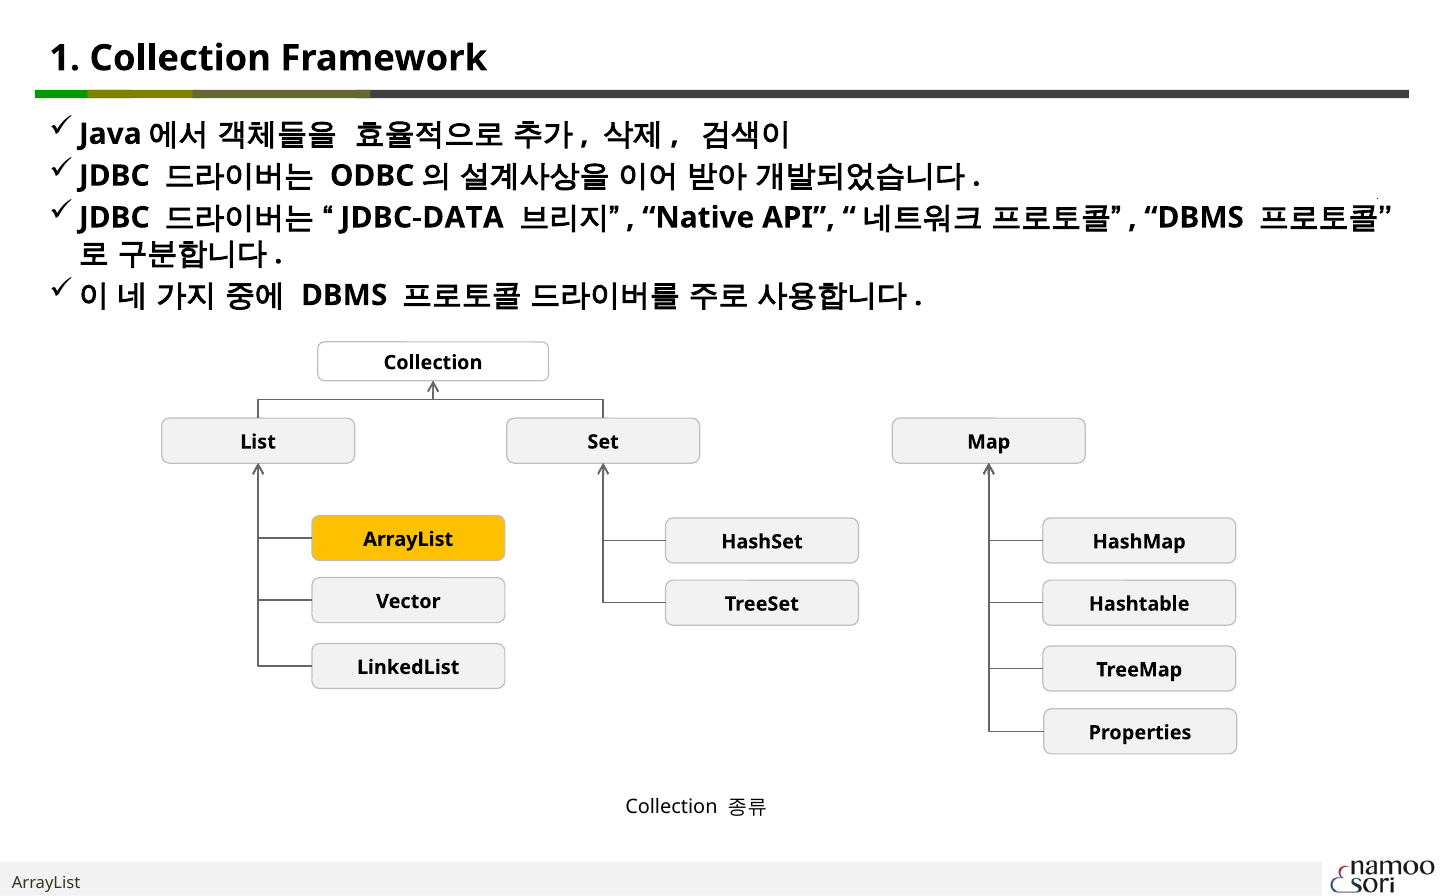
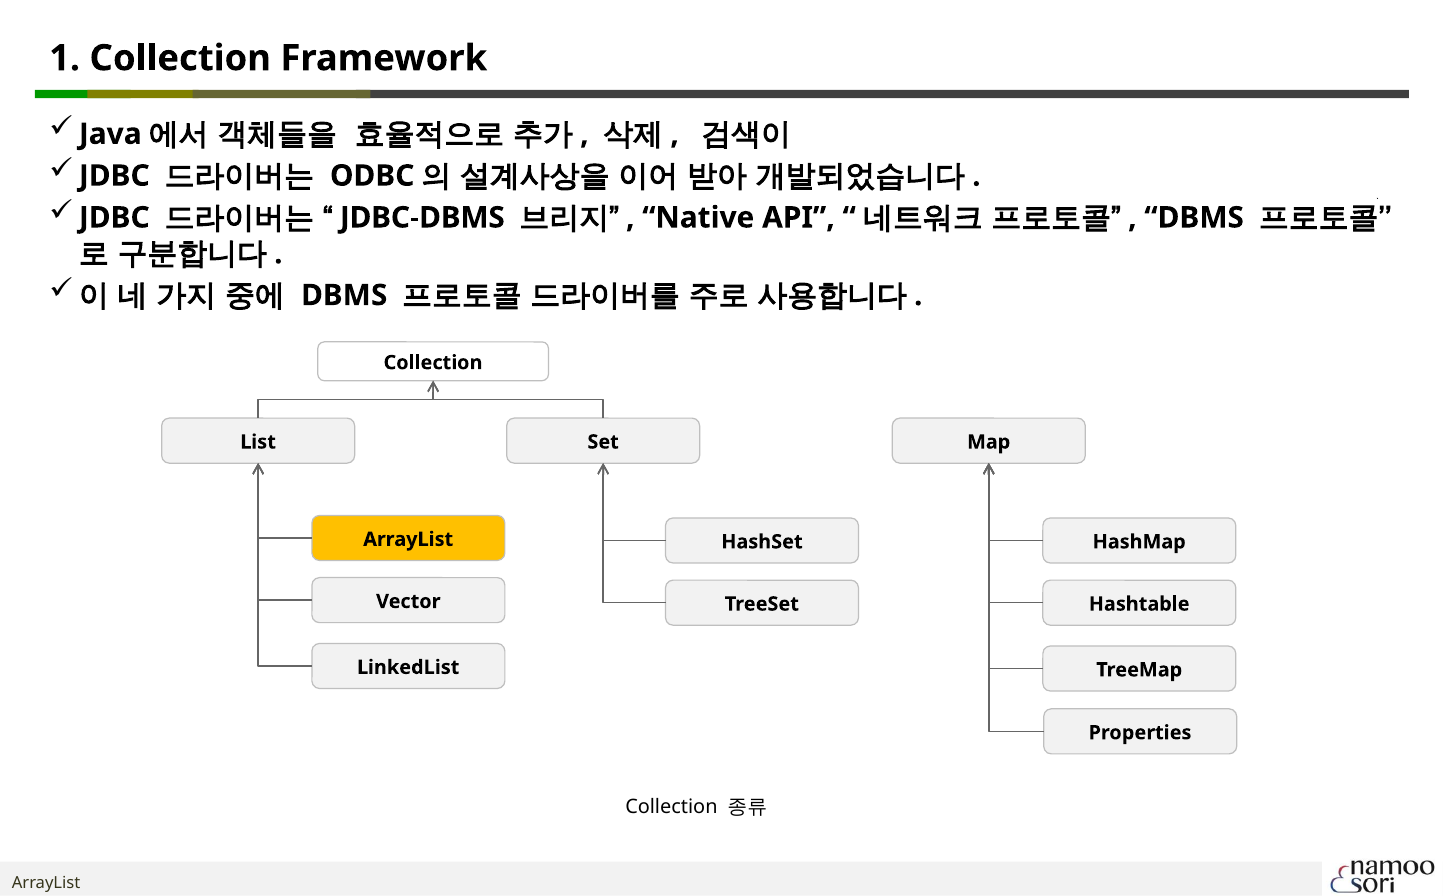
JDBC-DATA: JDBC-DATA -> JDBC-DBMS (422, 218)
